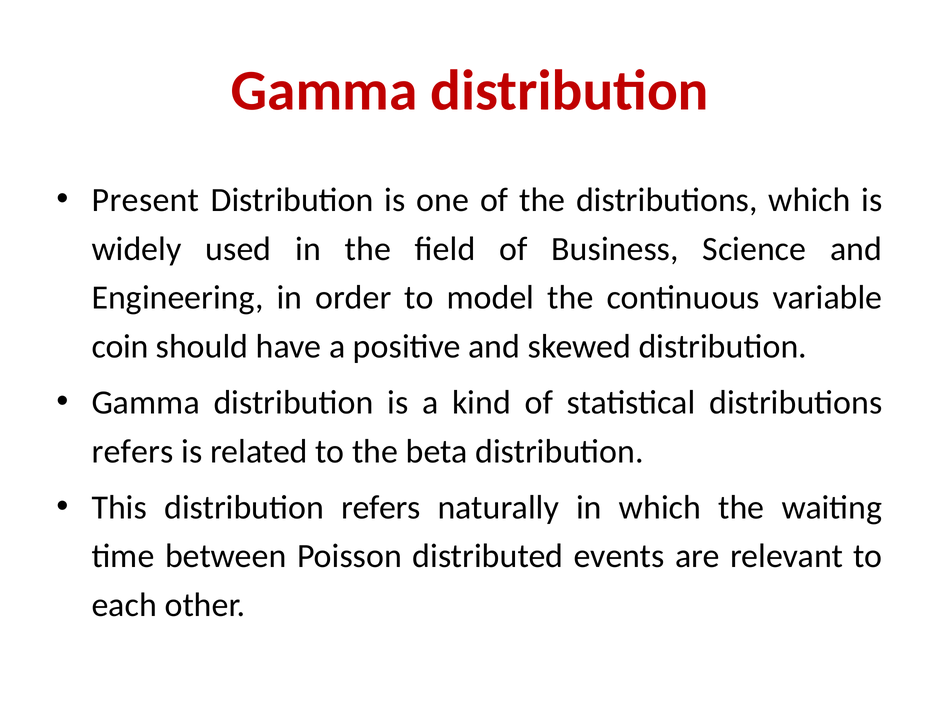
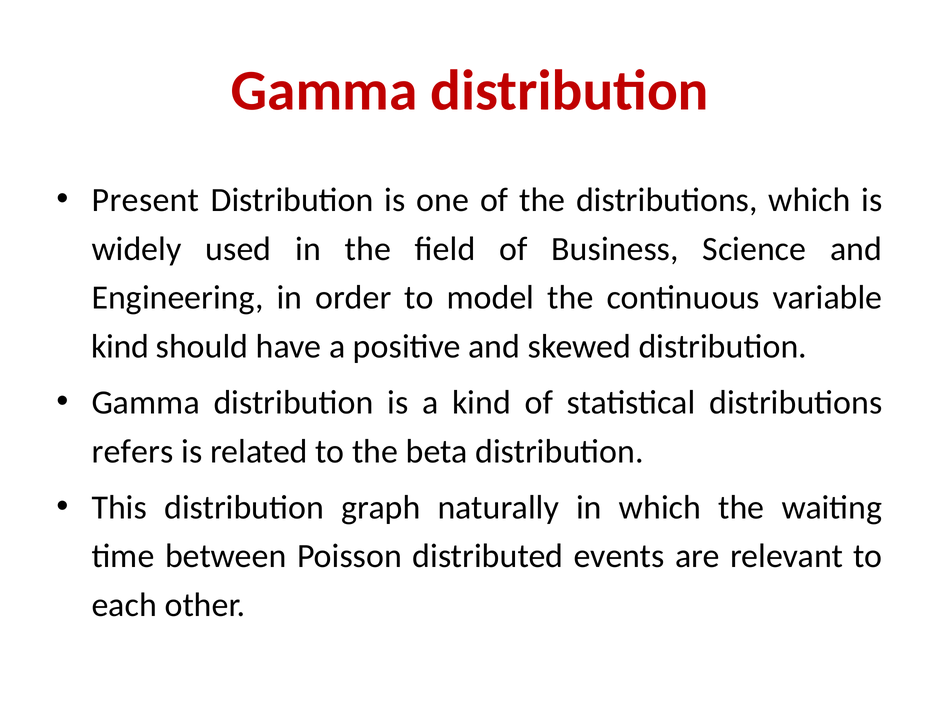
coin: coin -> kind (120, 347)
distribution refers: refers -> graph (381, 507)
